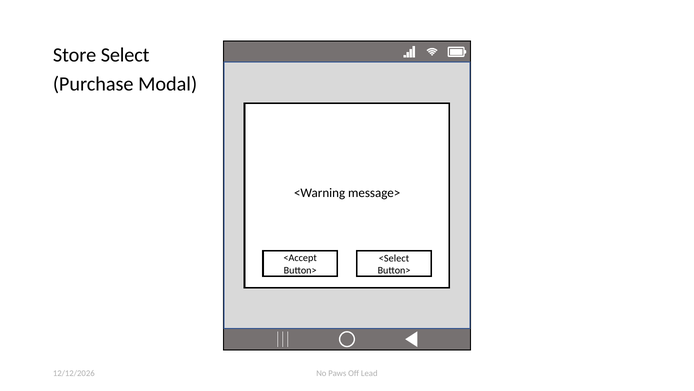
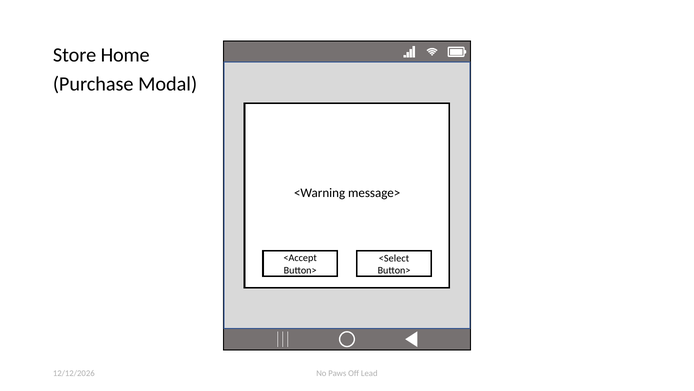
Select: Select -> Home (125, 55)
